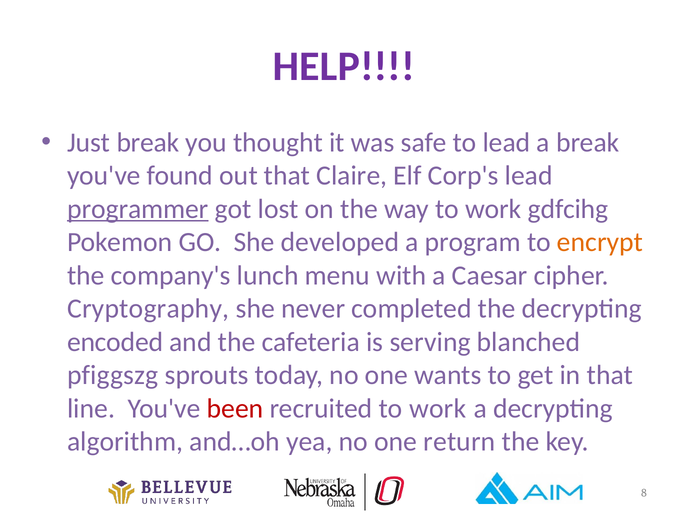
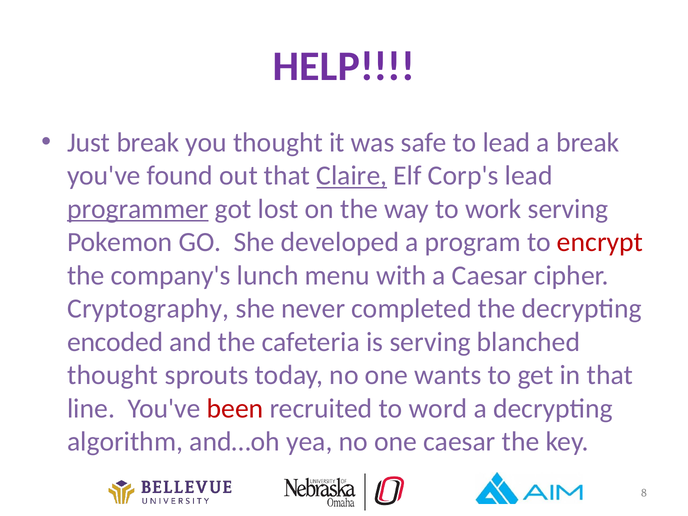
Claire underline: none -> present (352, 176)
work gdfcihg: gdfcihg -> serving (568, 209)
encrypt colour: orange -> red (600, 242)
pfiggszg: pfiggszg -> thought (113, 375)
recruited to work: work -> word (438, 409)
one return: return -> caesar (459, 442)
